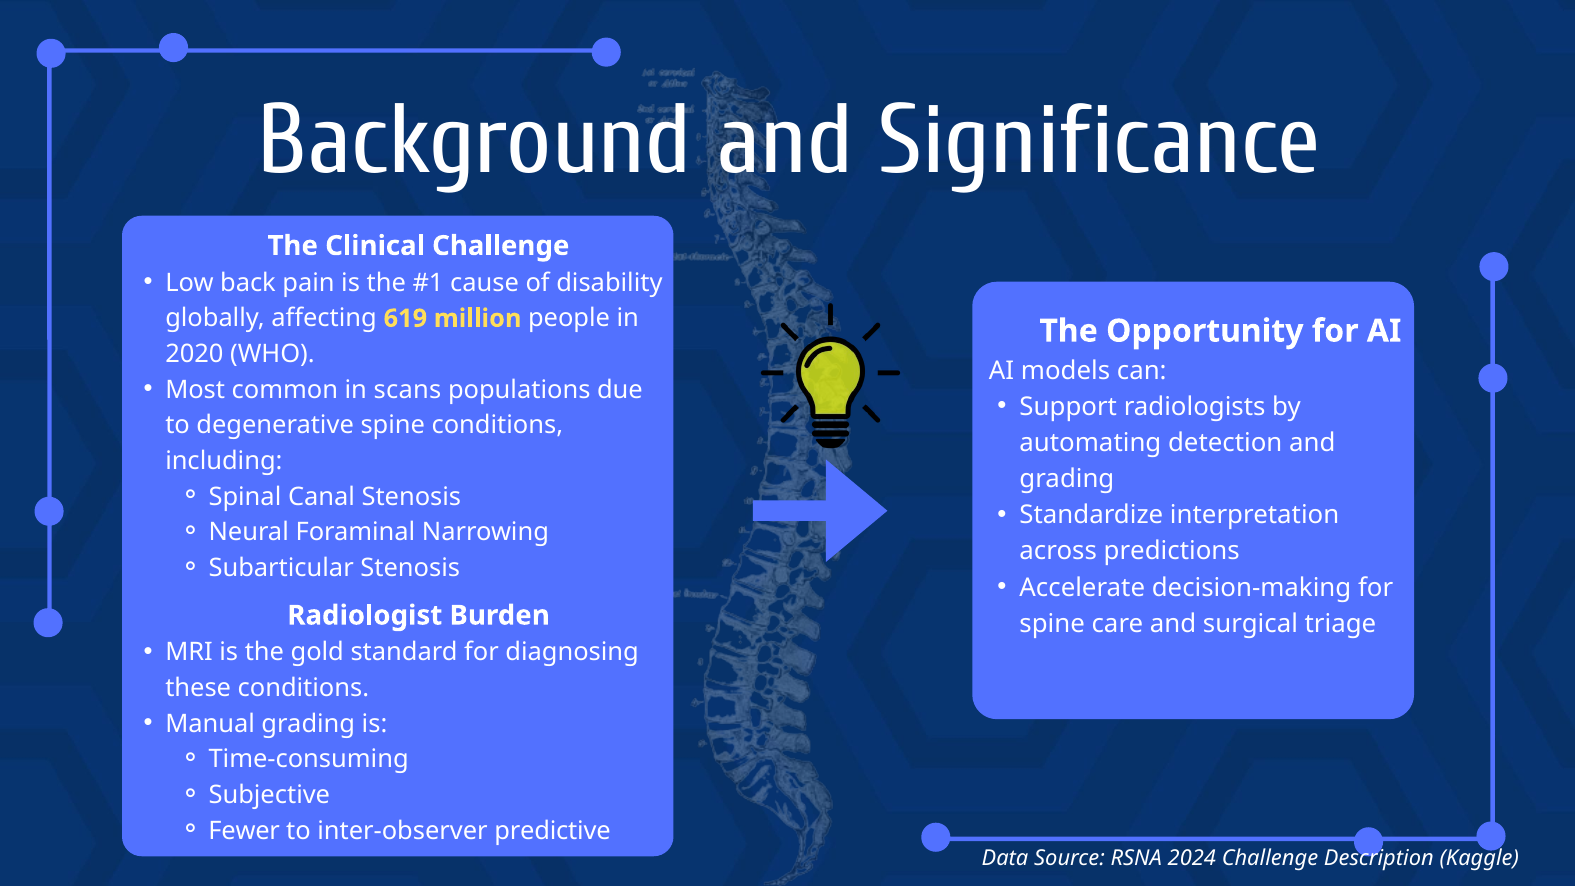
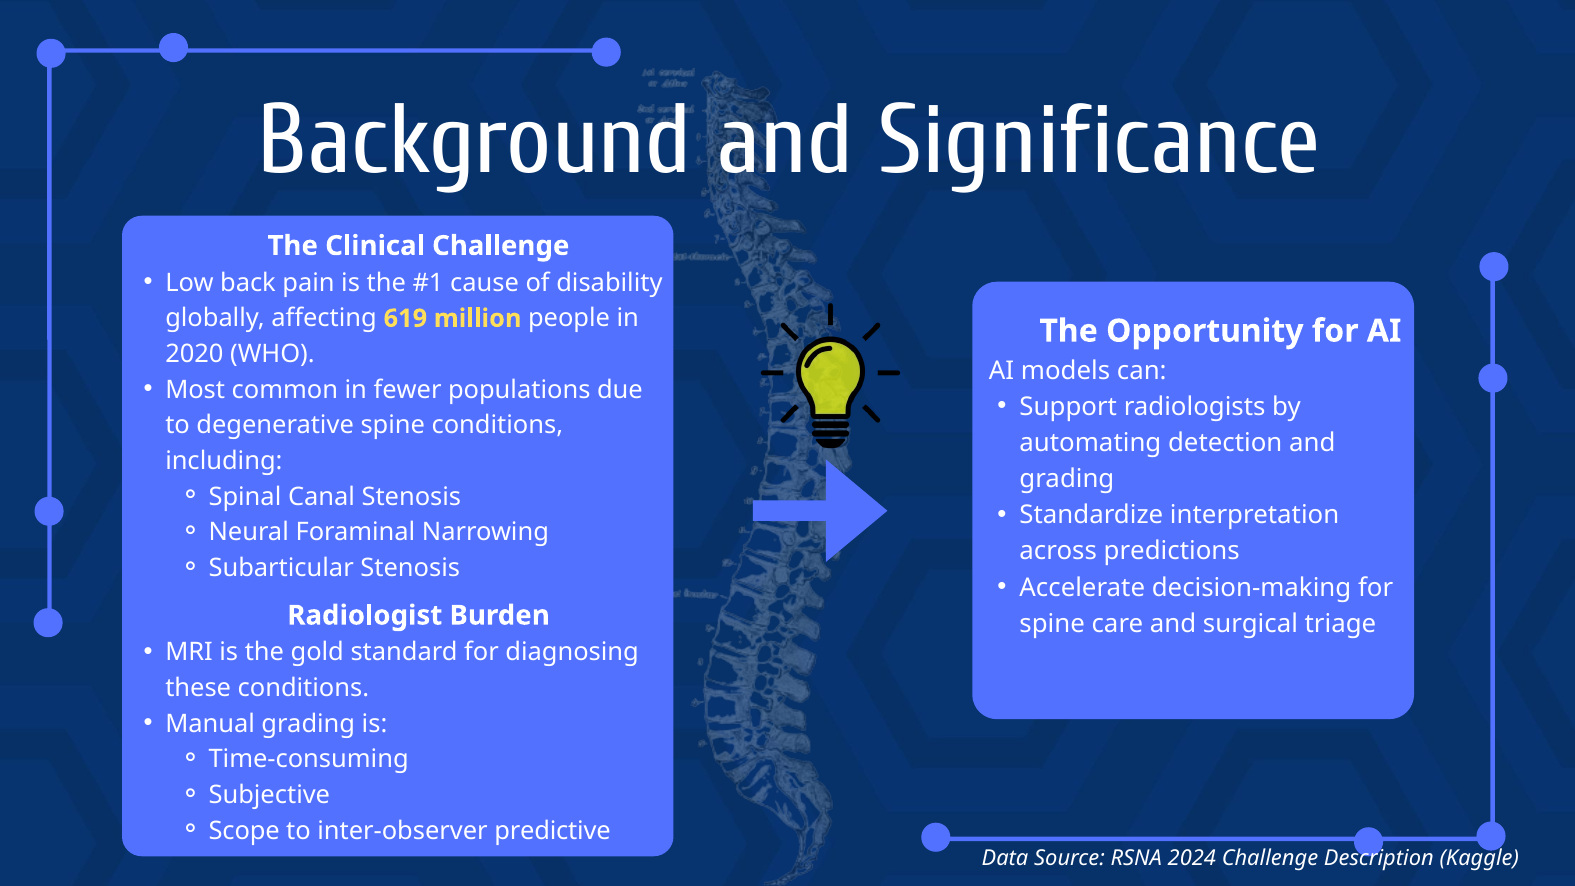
scans: scans -> fewer (408, 390)
Fewer: Fewer -> Scope (244, 831)
